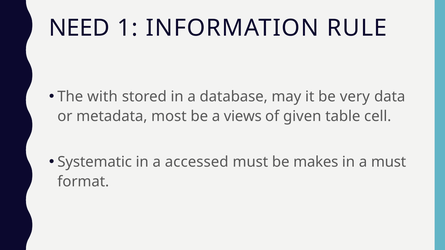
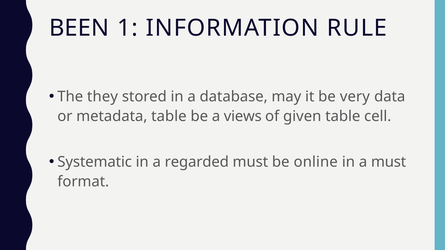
NEED: NEED -> BEEN (79, 28)
with: with -> they (102, 97)
metadata most: most -> table (169, 116)
accessed: accessed -> regarded (197, 162)
makes: makes -> online (316, 162)
